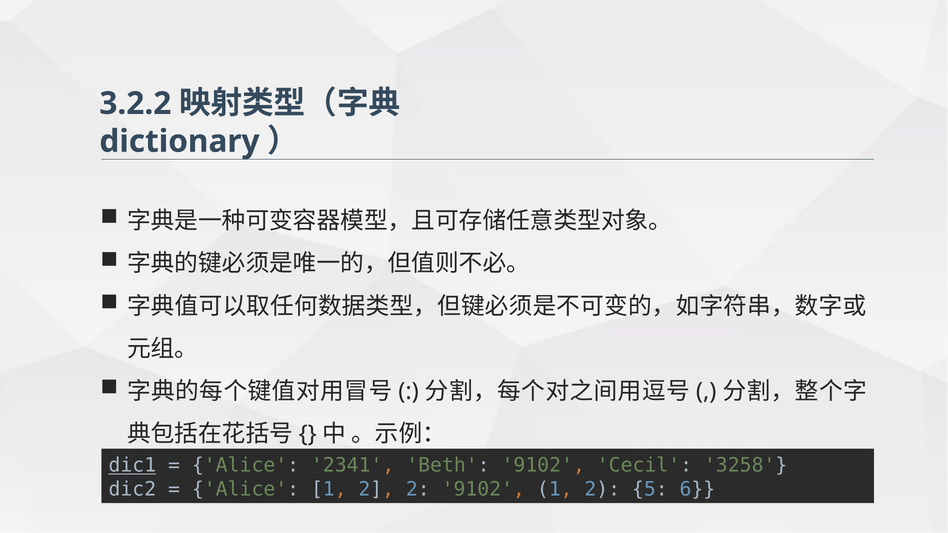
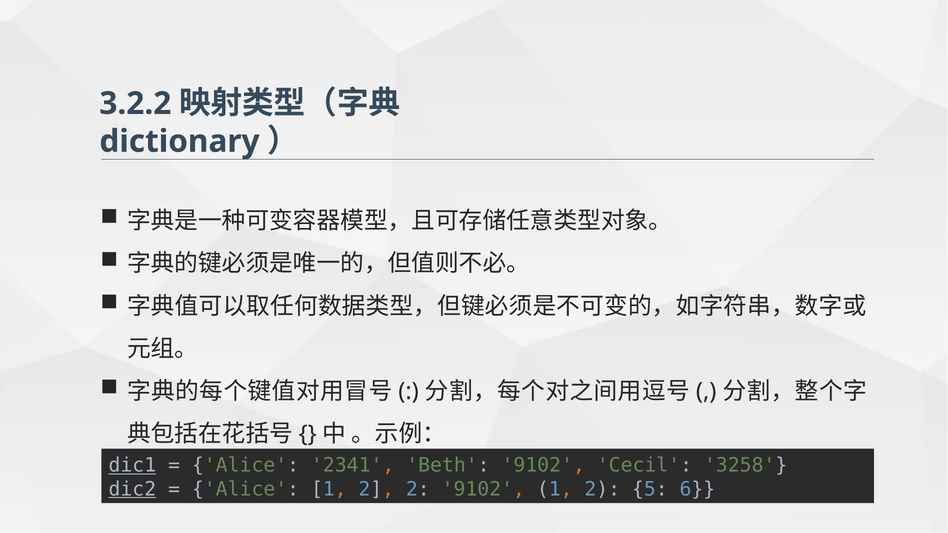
dic2 underline: none -> present (132, 489)
